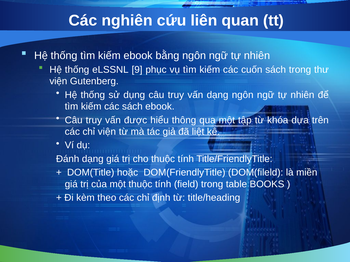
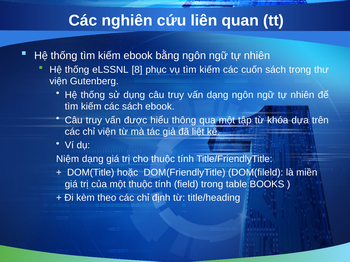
9: 9 -> 8 (137, 70)
Đánh: Đánh -> Niệm (68, 159)
